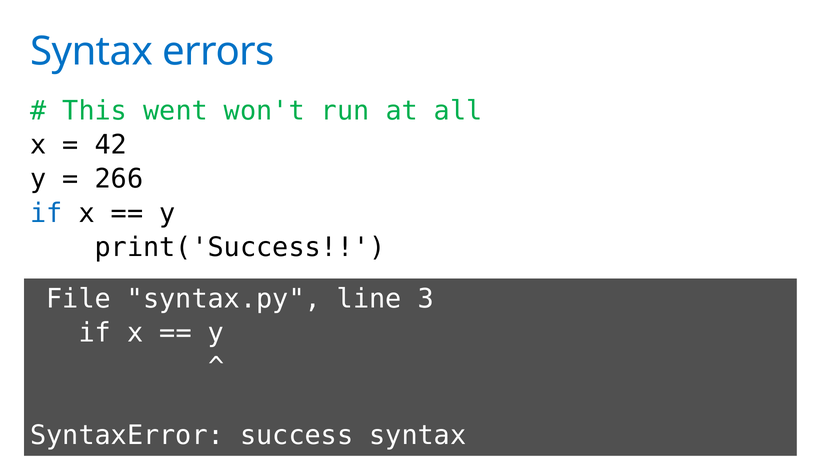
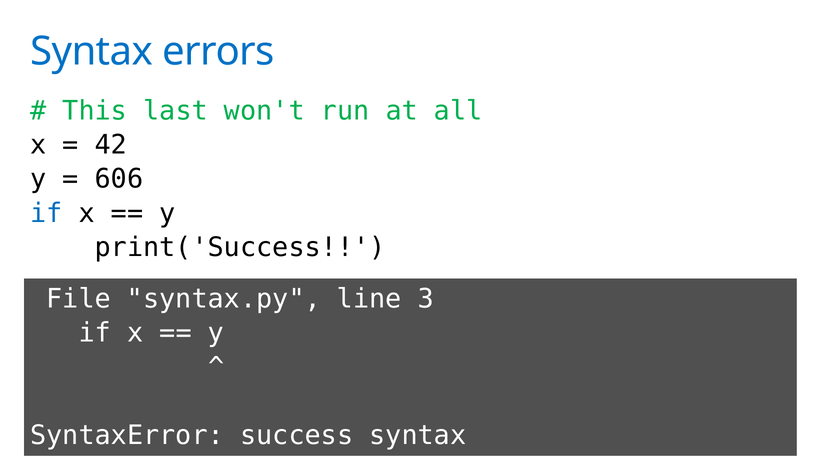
went: went -> last (176, 111)
266: 266 -> 606 (119, 179)
